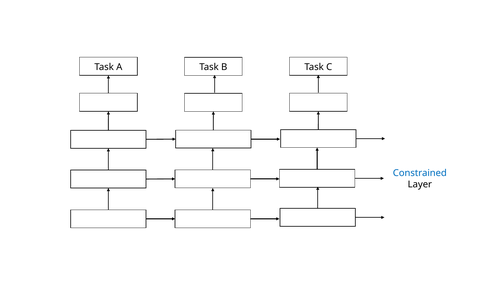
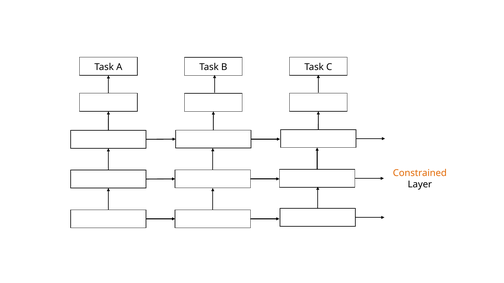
Constrained colour: blue -> orange (420, 173)
